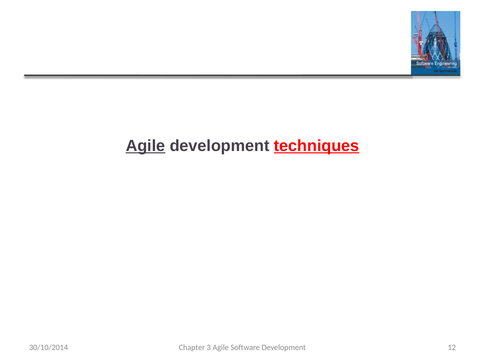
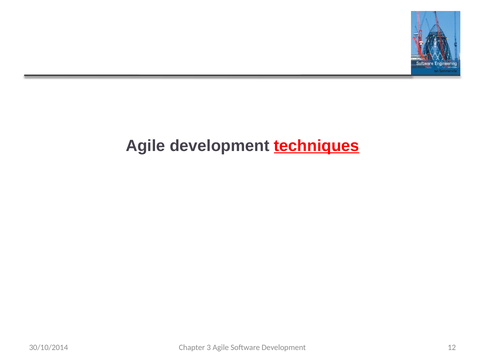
Agile underline: present -> none (146, 146)
